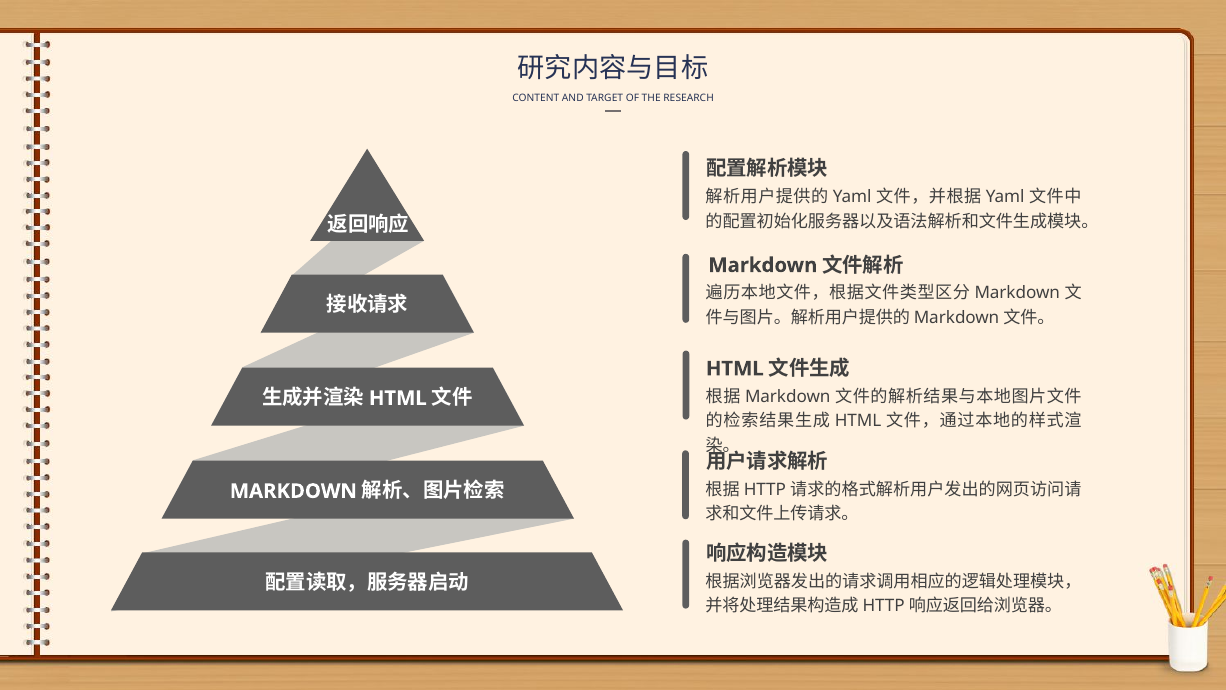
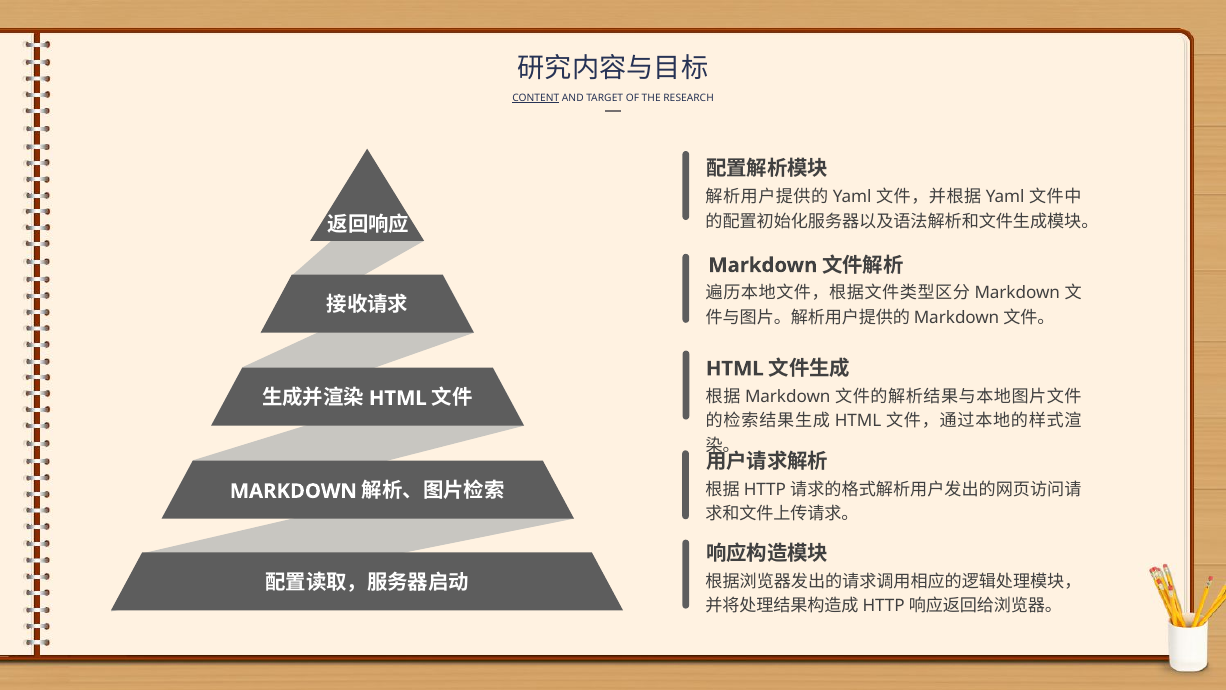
CONTENT underline: none -> present (536, 98)
